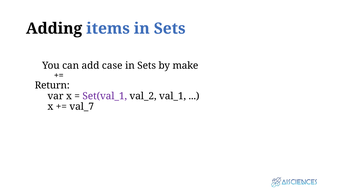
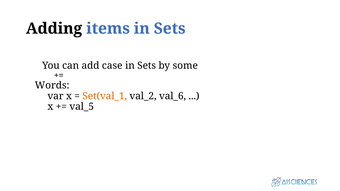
make: make -> some (185, 66)
Return: Return -> Words (52, 85)
Set(val_1 colour: purple -> orange (105, 96)
val_1: val_1 -> val_6 (173, 96)
val_7: val_7 -> val_5 (82, 107)
